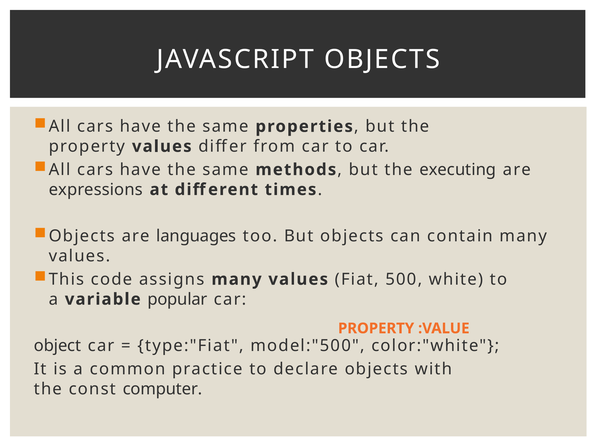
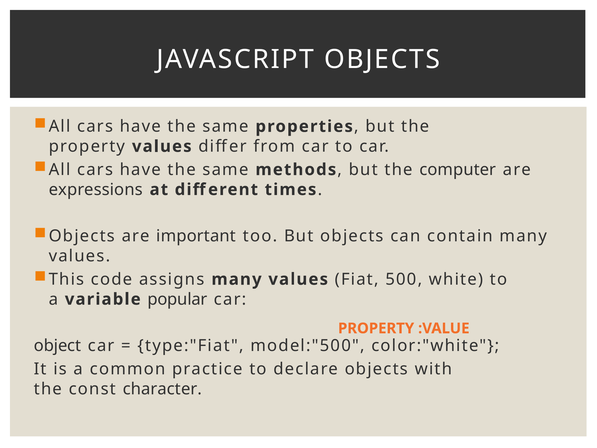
executing: executing -> computer (458, 170)
languages: languages -> important (196, 236)
computer: computer -> character (162, 389)
